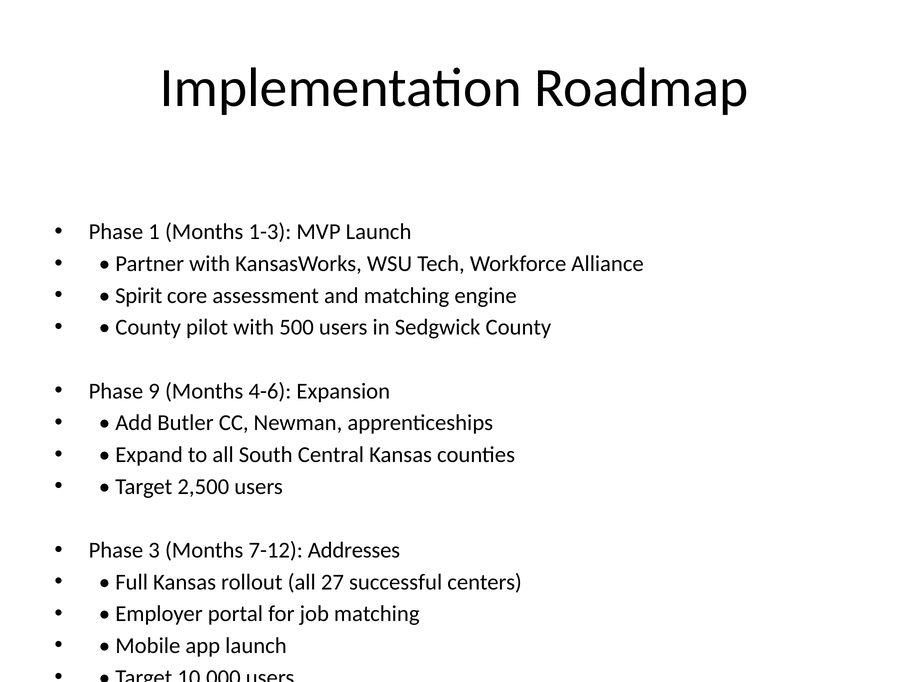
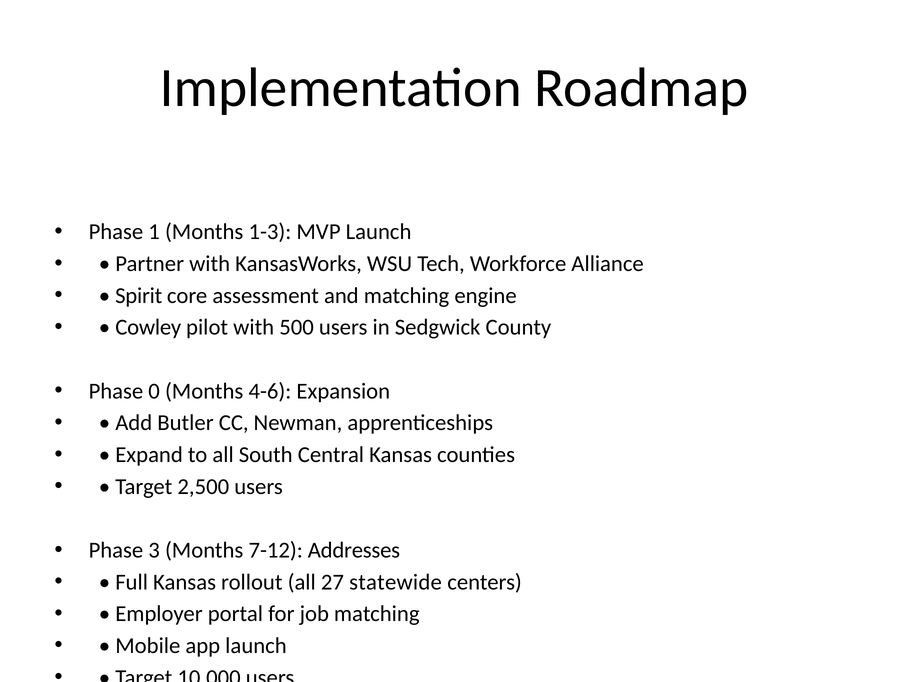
County: County -> Cowley (148, 327)
9: 9 -> 0 (154, 391)
successful: successful -> statewide (396, 582)
